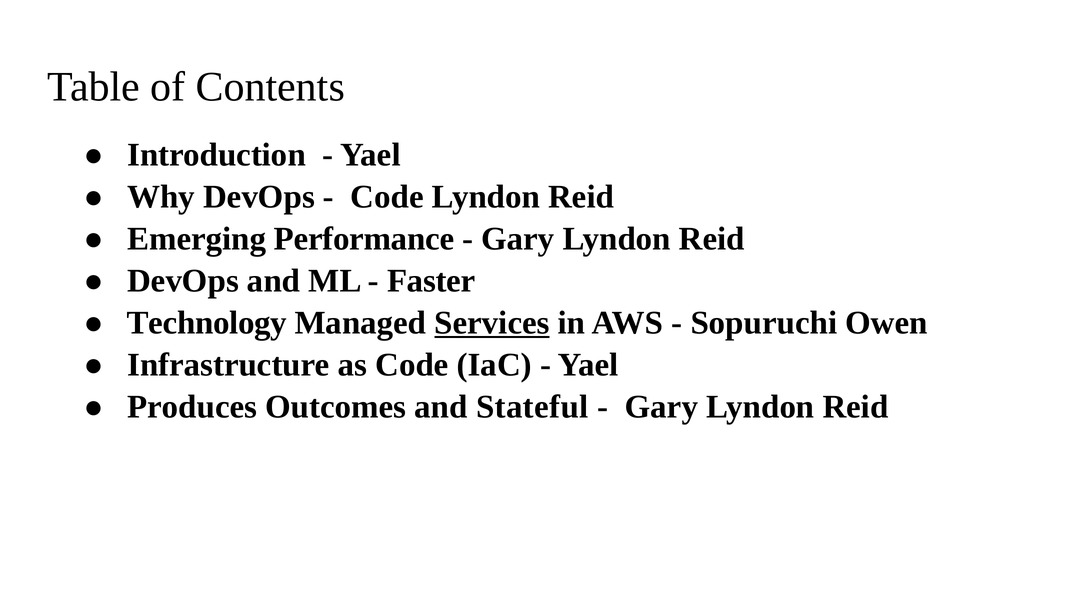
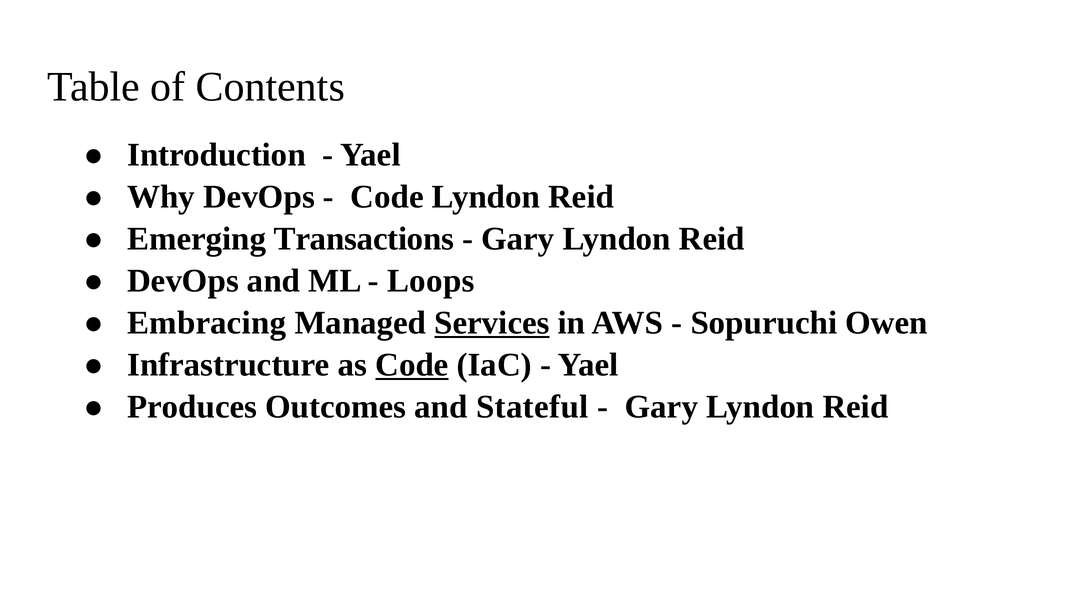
Performance: Performance -> Transactions (364, 239)
Faster: Faster -> Loops (431, 281)
Technology: Technology -> Embracing (207, 323)
Code underline: none -> present (412, 365)
